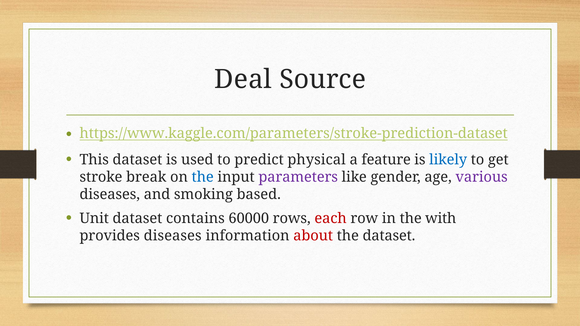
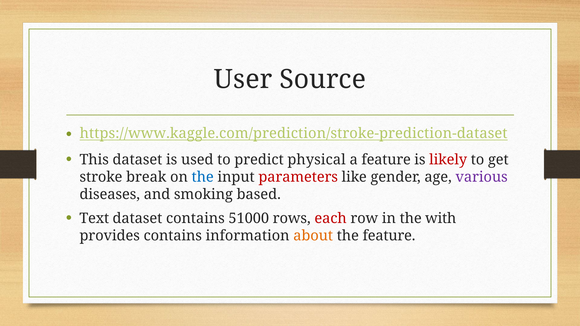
Deal: Deal -> User (243, 80)
https://www.kaggle.com/parameters/stroke-prediction-dataset: https://www.kaggle.com/parameters/stroke-prediction-dataset -> https://www.kaggle.com/prediction/stroke-prediction-dataset (294, 134)
likely colour: blue -> red (448, 160)
parameters colour: purple -> red (298, 177)
Unit: Unit -> Text (94, 219)
60000: 60000 -> 51000 (249, 219)
provides diseases: diseases -> contains (173, 236)
about colour: red -> orange (313, 236)
the dataset: dataset -> feature (389, 236)
